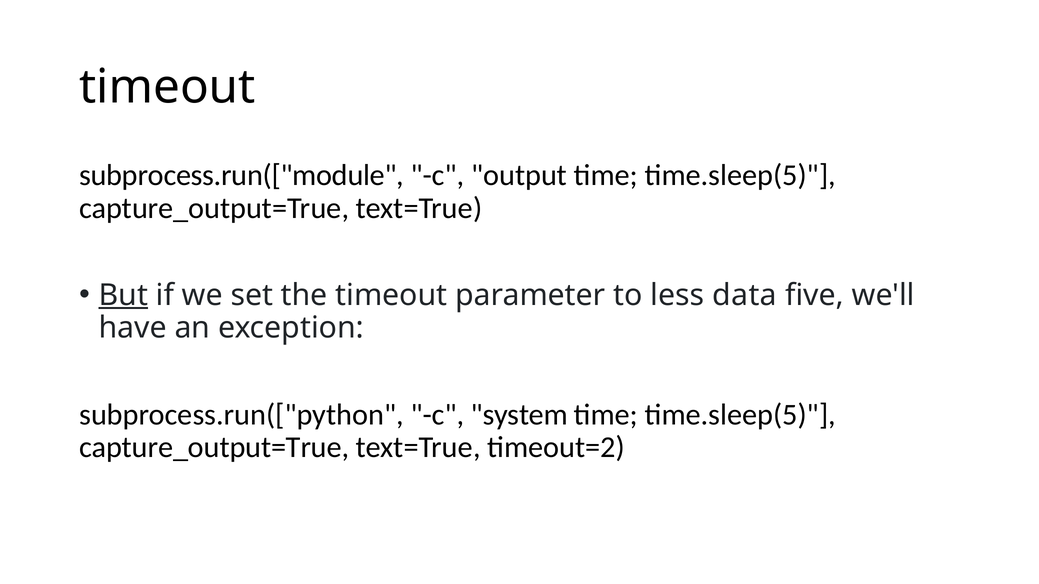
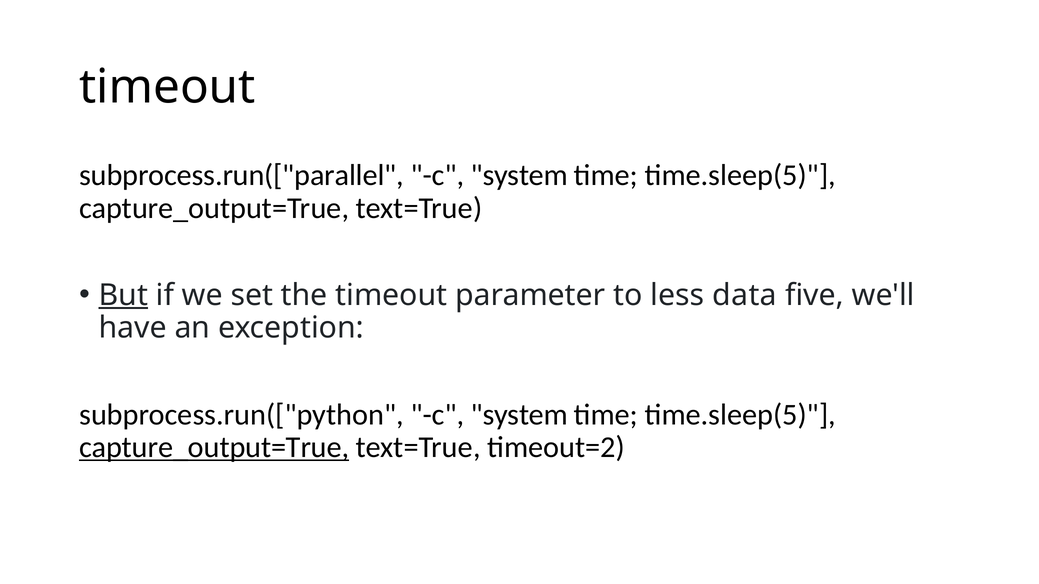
subprocess.run(["module: subprocess.run(["module -> subprocess.run(["parallel (242, 176)
output: output -> system (519, 176)
capture_output=True underline: none -> present (214, 448)
